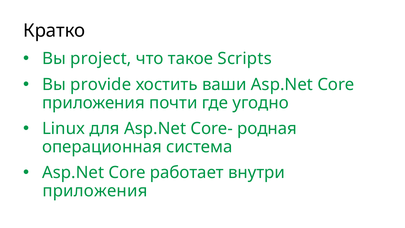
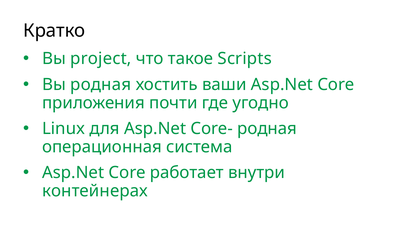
Вы provide: provide -> родная (101, 84)
приложения: приложения -> контейнерах (95, 191)
